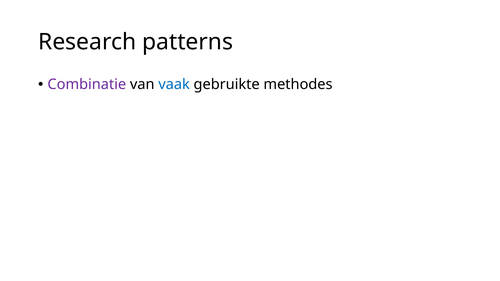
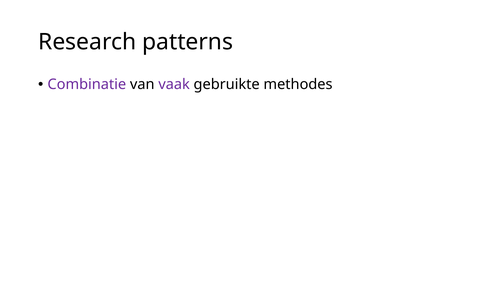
vaak colour: blue -> purple (174, 85)
